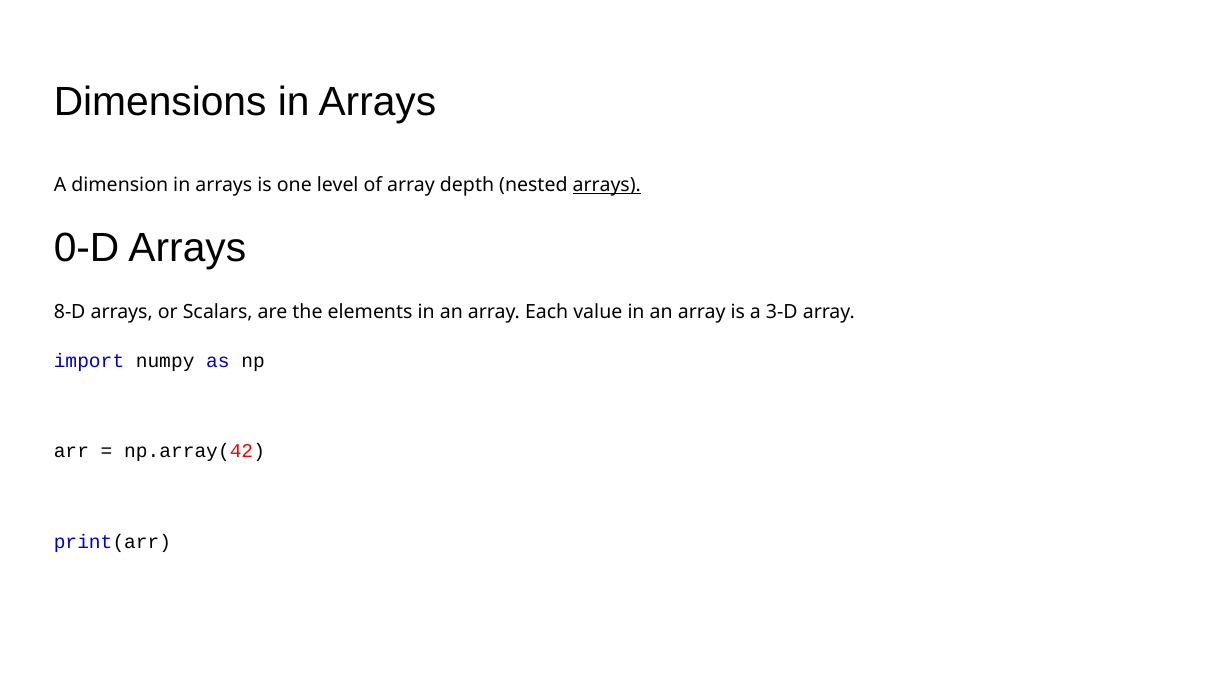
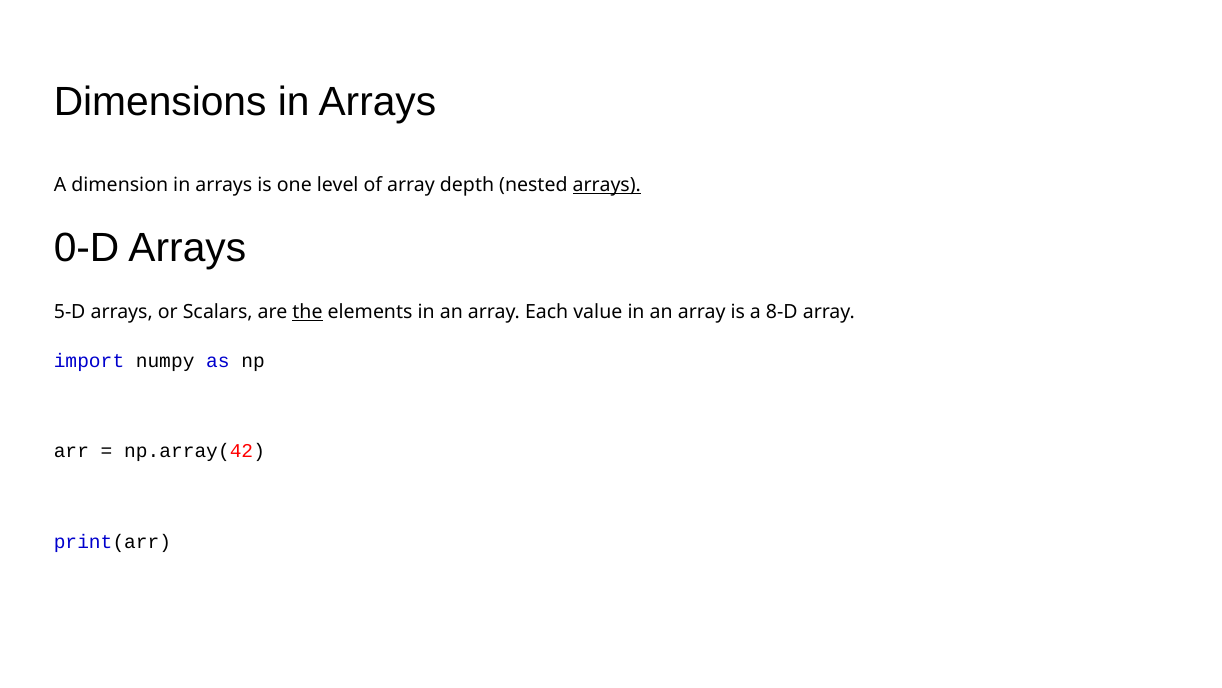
8-D: 8-D -> 5-D (70, 312)
the underline: none -> present (307, 312)
3-D: 3-D -> 8-D (782, 312)
